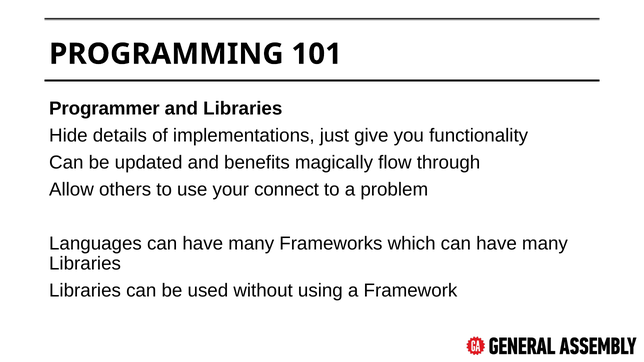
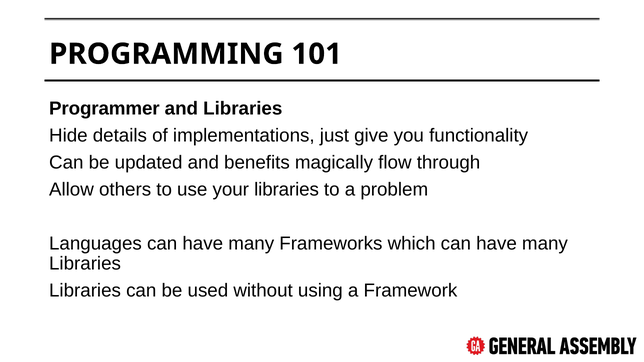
your connect: connect -> libraries (287, 190)
